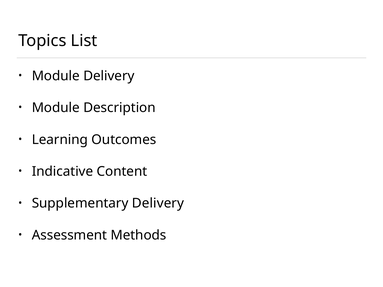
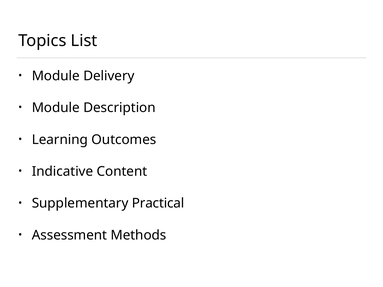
Supplementary Delivery: Delivery -> Practical (158, 203)
